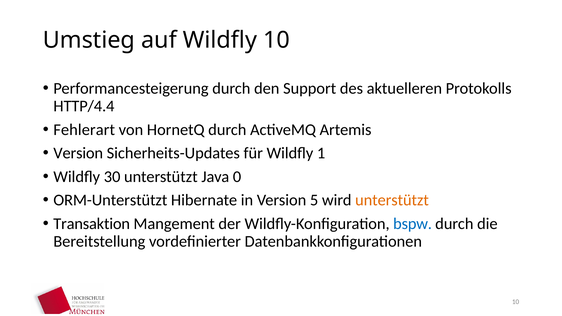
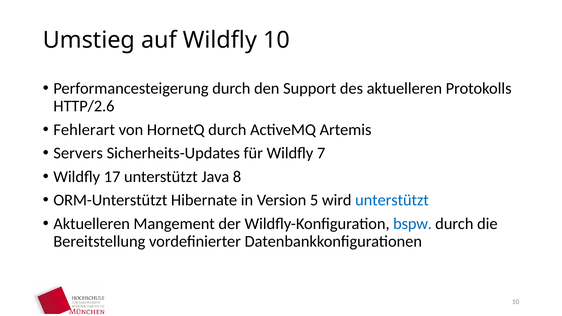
HTTP/4.4: HTTP/4.4 -> HTTP/2.6 (84, 106)
Version: Version -> Servers (78, 153)
1: 1 -> 7 (321, 153)
30: 30 -> 17 (112, 177)
0: 0 -> 8 (237, 177)
unterstützt colour: orange -> blue (392, 200)
Transaktion: Transaktion -> Aktuelleren (92, 224)
